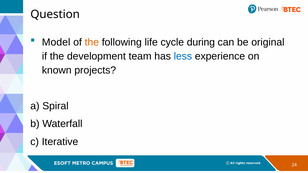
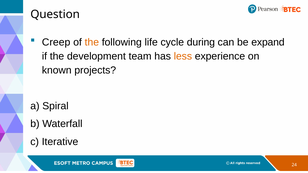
Model: Model -> Creep (56, 42)
original: original -> expand (268, 42)
less colour: blue -> orange (183, 56)
